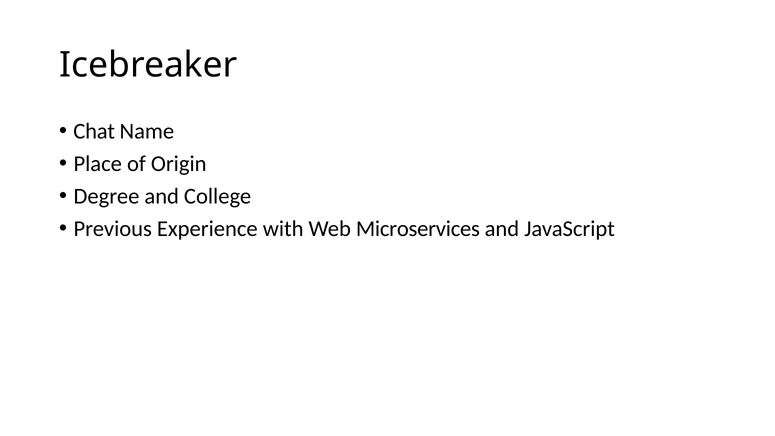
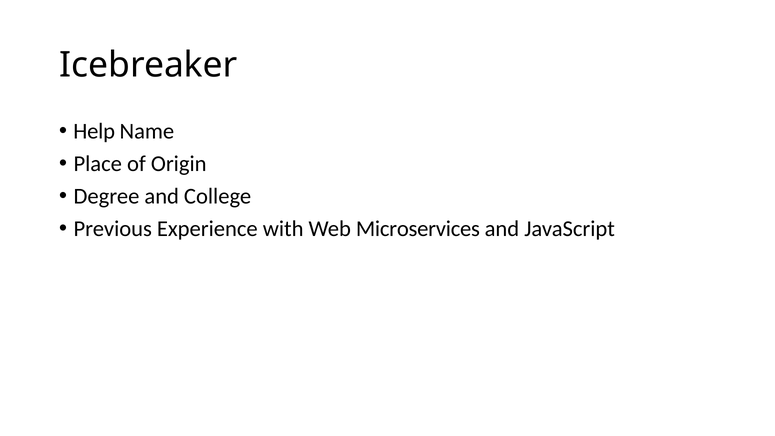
Chat: Chat -> Help (94, 131)
